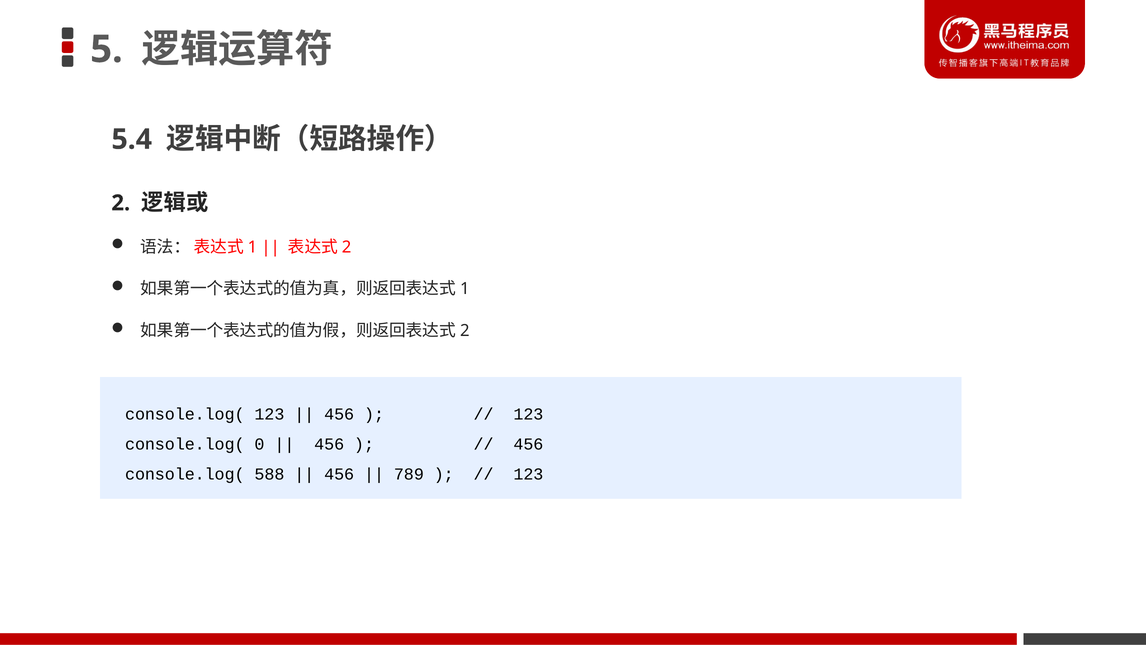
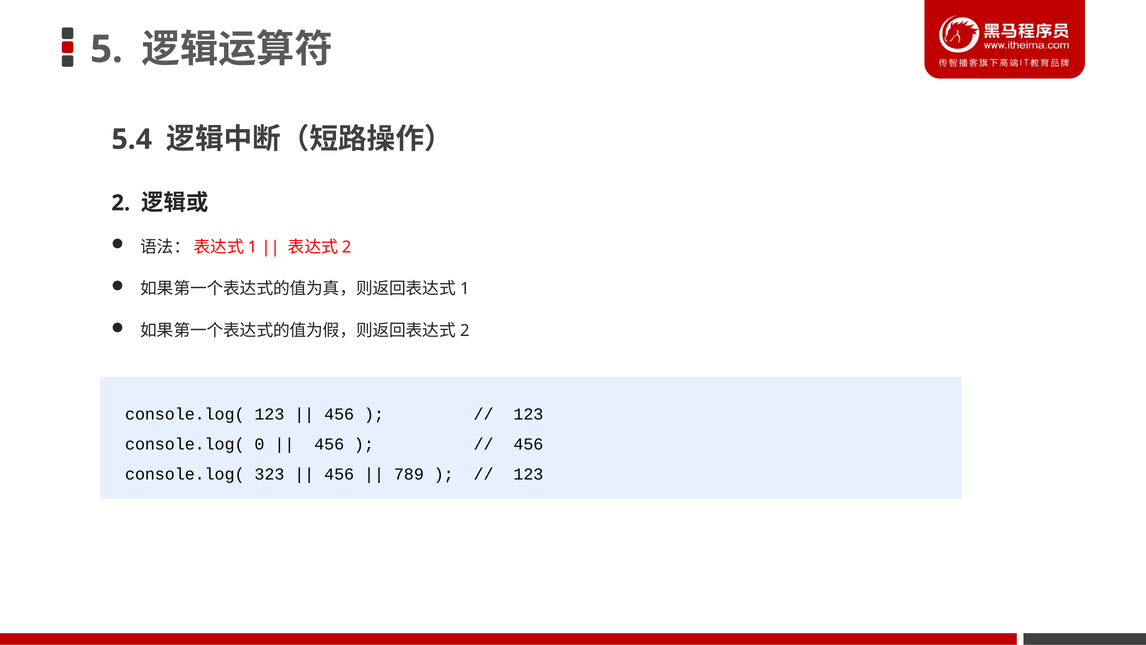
588: 588 -> 323 (269, 474)
